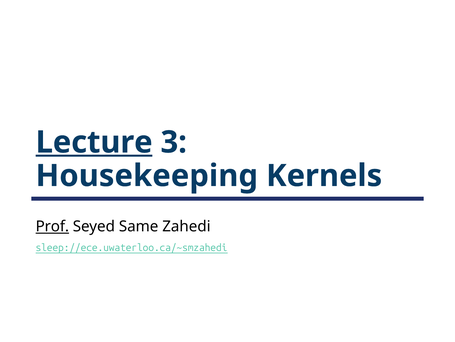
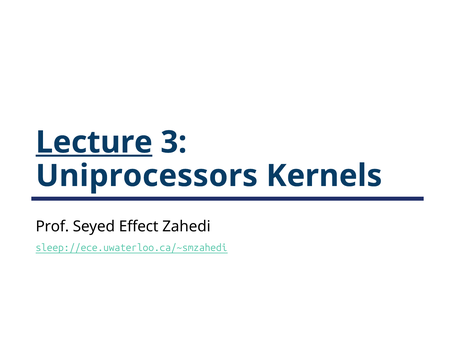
Housekeeping: Housekeeping -> Uniprocessors (147, 175)
Prof underline: present -> none (52, 226)
Same: Same -> Effect (139, 226)
